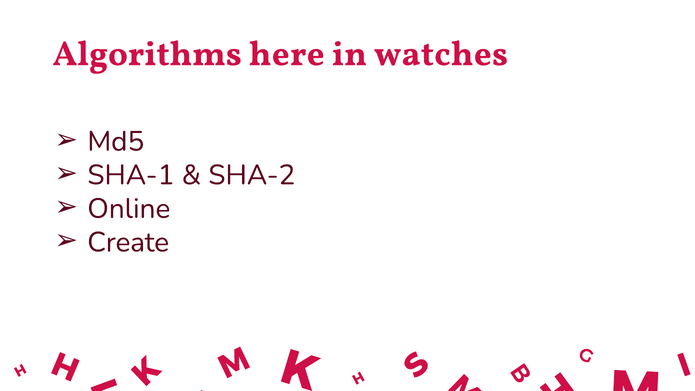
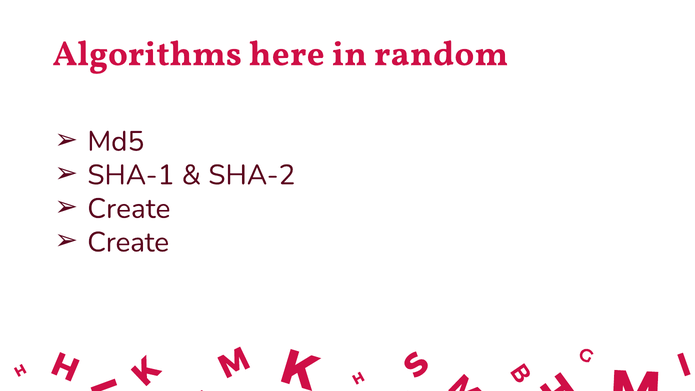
watches: watches -> random (441, 54)
Online: Online -> Create (129, 209)
